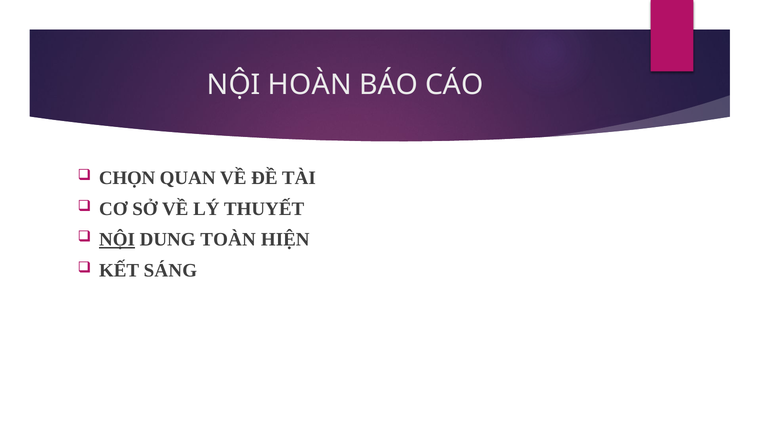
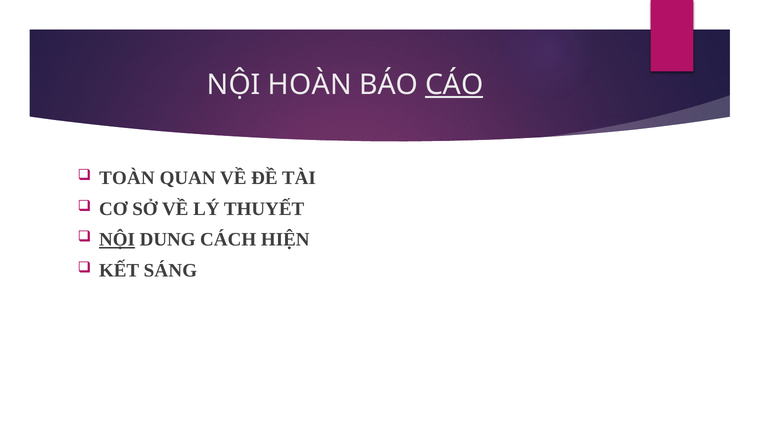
CÁO underline: none -> present (454, 85)
CHỌN: CHỌN -> TOÀN (127, 178)
TOÀN: TOÀN -> CÁCH (228, 239)
